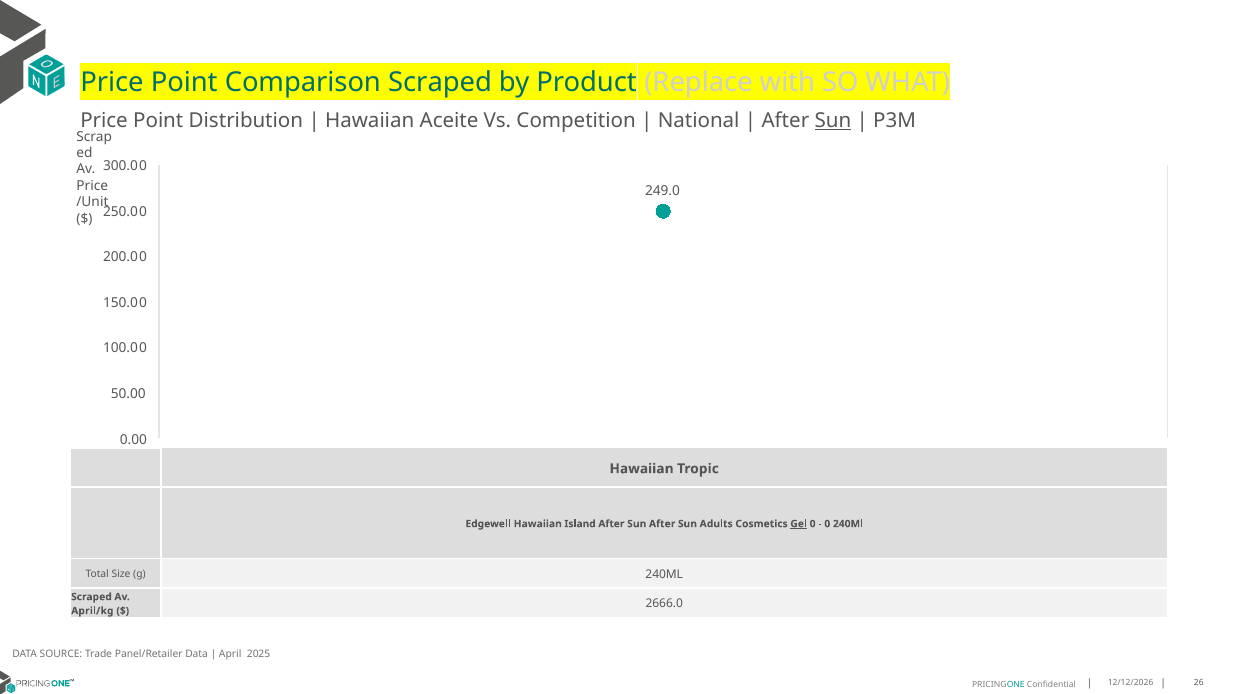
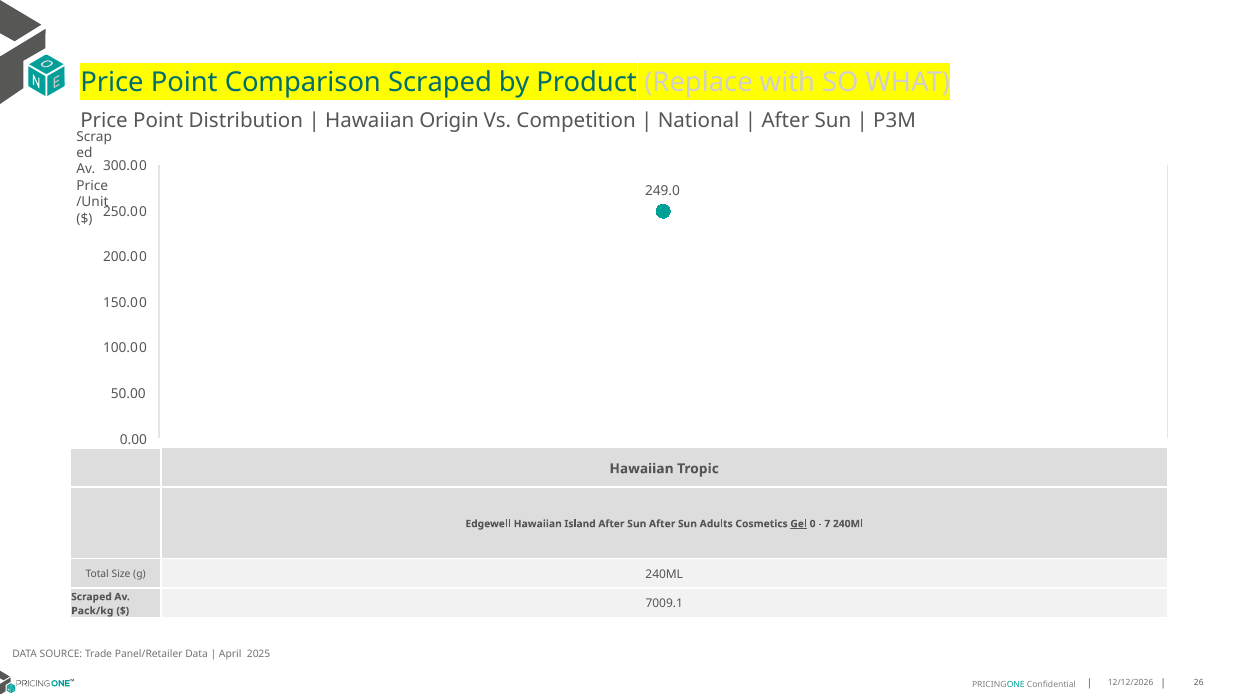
Aceite: Aceite -> Origin (449, 120)
Sun underline: present -> none (833, 120)
0: 0 -> 7 (827, 524)
2666.0: 2666.0 -> 7009.1 (664, 604)
April/kg: April/kg -> Pack/kg (92, 611)
